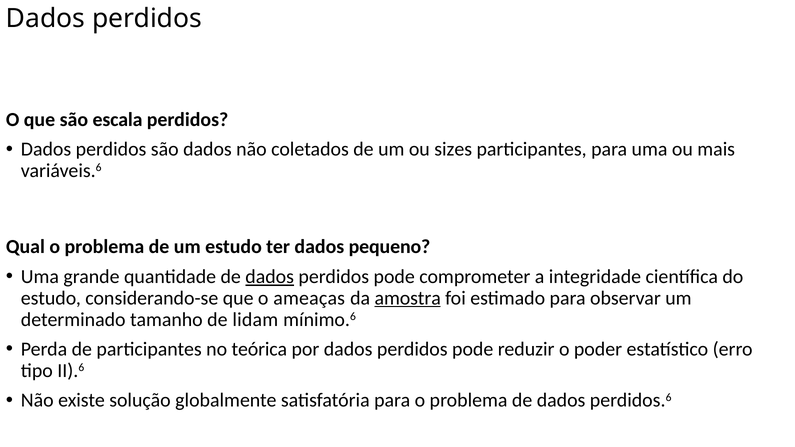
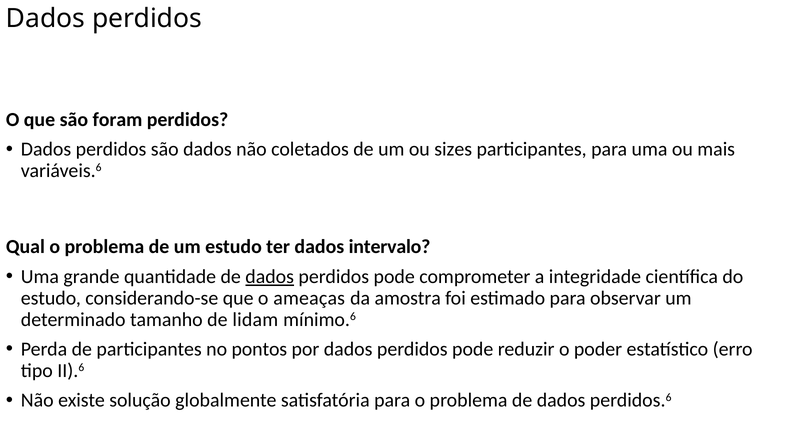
são escala: escala -> foram (117, 120)
dados pequeno: pequeno -> intervalo (390, 247)
amostra underline: present -> none (408, 298)
teórica: teórica -> pontos (259, 349)
